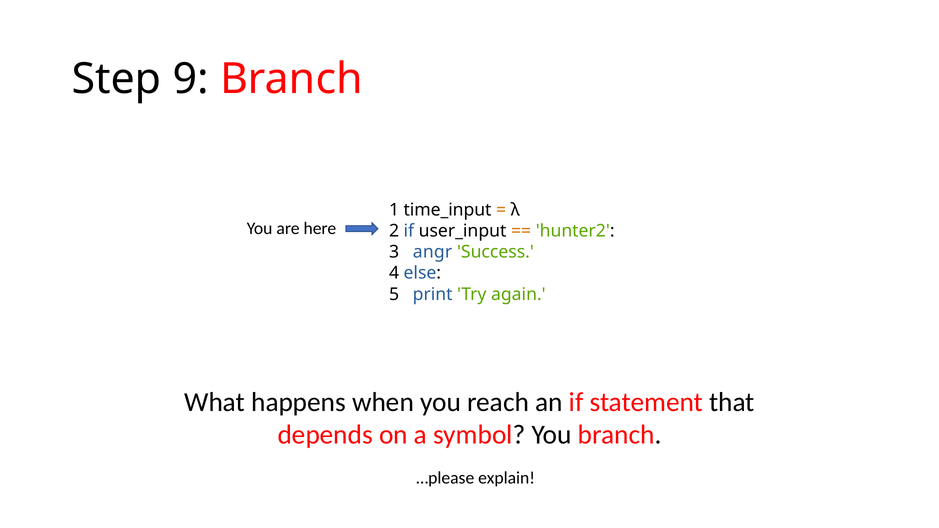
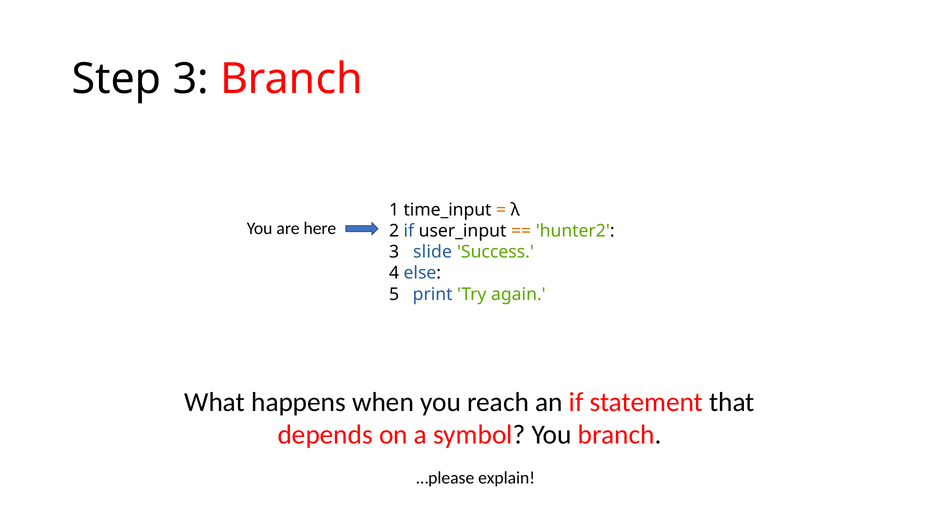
Step 9: 9 -> 3 (191, 79)
angr: angr -> slide (433, 252)
